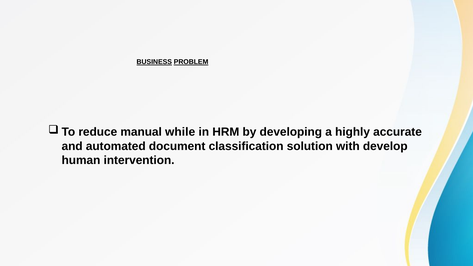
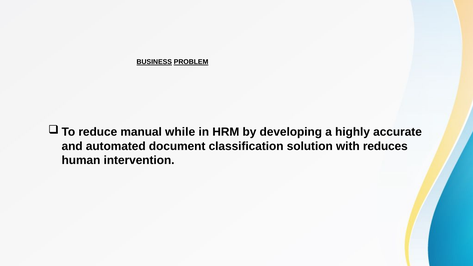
develop: develop -> reduces (385, 146)
